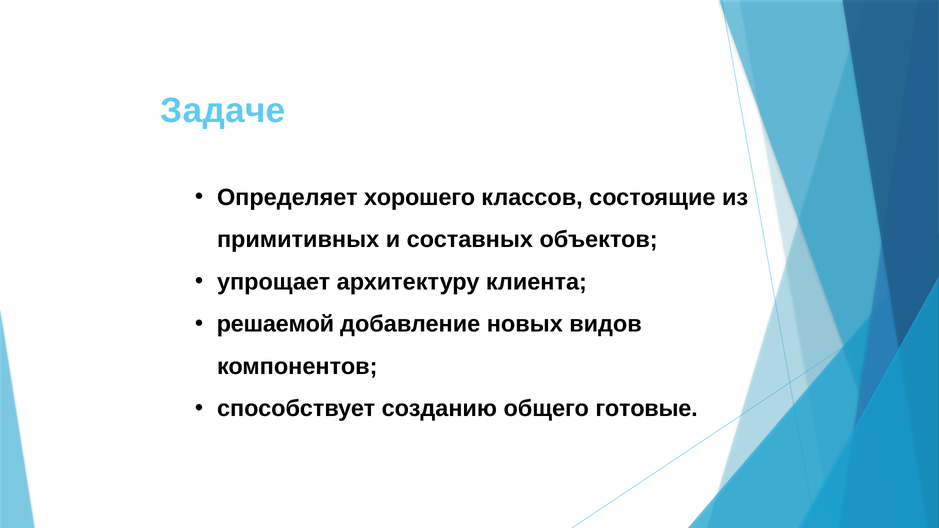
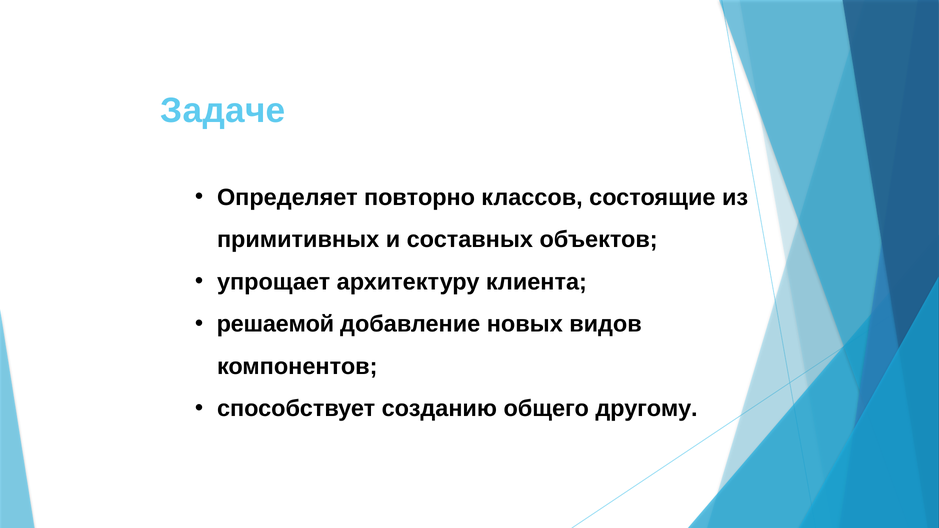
хорошего: хорошего -> повторно (419, 198)
готовые: готовые -> другому (646, 409)
